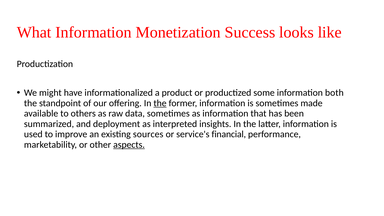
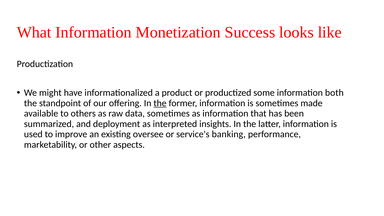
sources: sources -> oversee (148, 134)
financial: financial -> banking (229, 134)
aspects underline: present -> none (129, 145)
